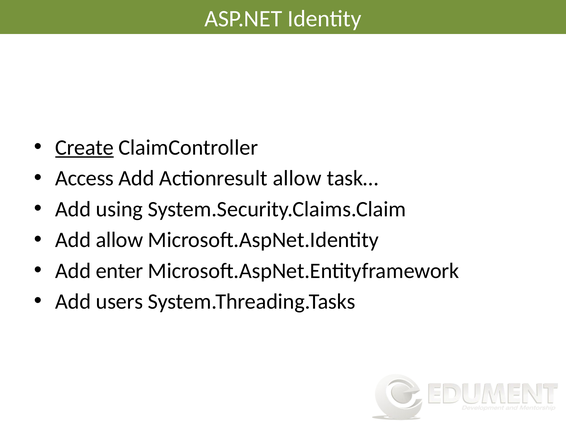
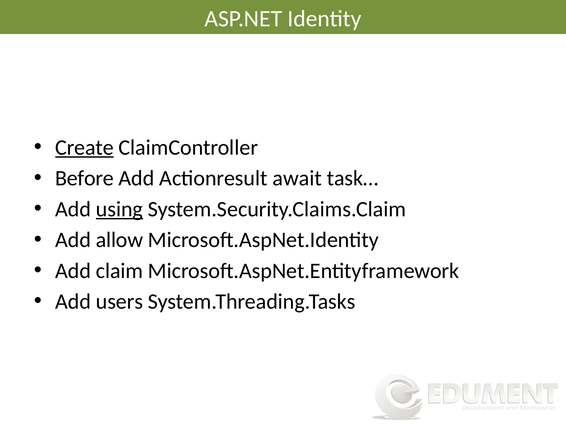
Access: Access -> Before (84, 178)
Actionresult allow: allow -> await (297, 178)
using underline: none -> present (119, 209)
enter: enter -> claim (119, 270)
